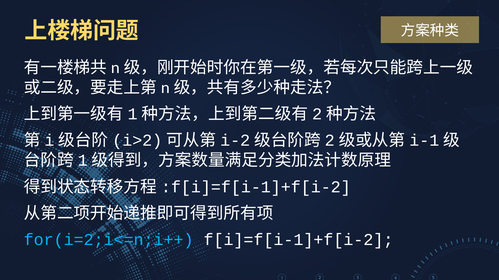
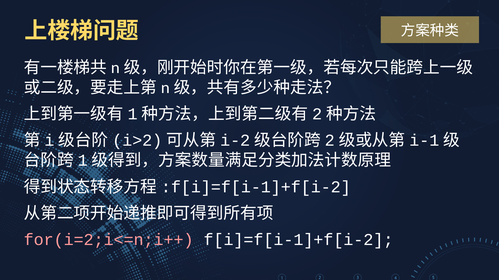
for(i=2;i<=n;i++ colour: light blue -> pink (109, 240)
